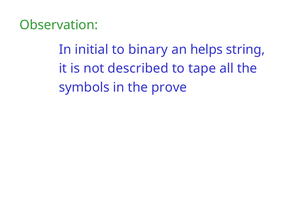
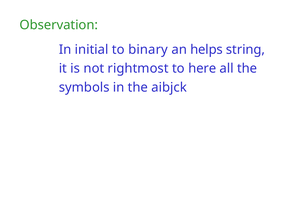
described: described -> rightmost (138, 68)
tape: tape -> here (202, 68)
prove: prove -> aibjck (169, 87)
